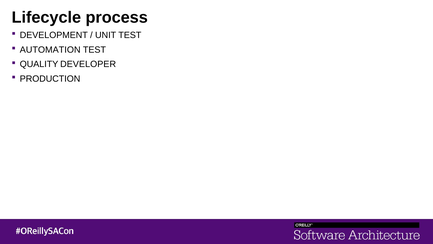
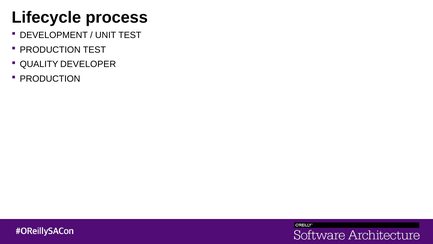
AUTOMATION: AUTOMATION -> PRODUCTION (50, 50)
